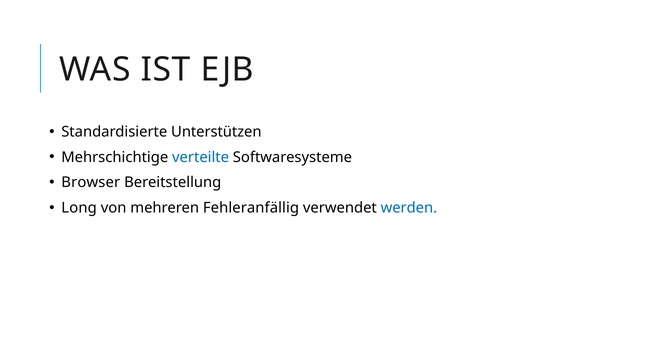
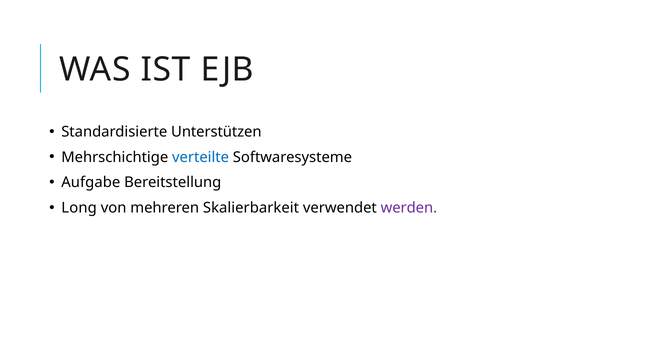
Browser: Browser -> Aufgabe (91, 183)
Fehleranfällig: Fehleranfällig -> Skalierbarkeit (251, 208)
werden colour: blue -> purple (409, 208)
